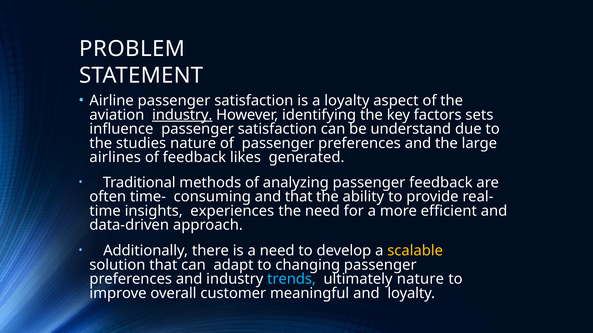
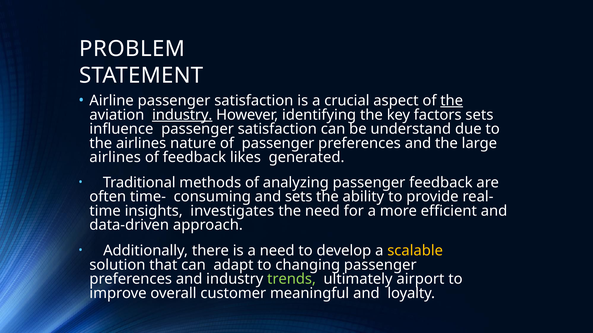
a loyalty: loyalty -> crucial (347, 101)
the underline: none -> present (452, 101)
the studies: studies -> airlines (141, 143)
and that: that -> sets (299, 197)
experiences: experiences -> investigates (232, 211)
trends colour: light blue -> light green (292, 280)
ultimately nature: nature -> airport (420, 280)
